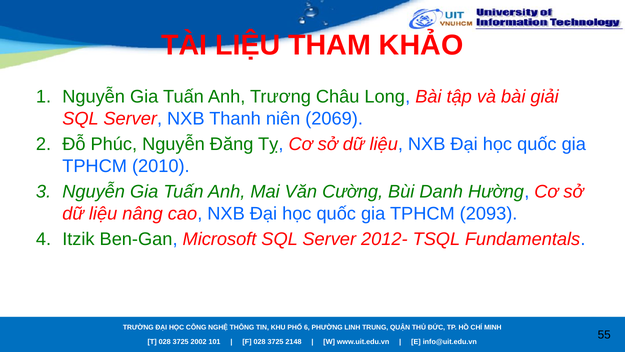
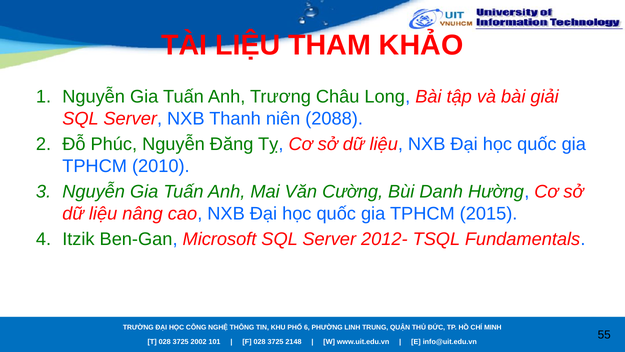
2069: 2069 -> 2088 (334, 118)
2093: 2093 -> 2015 (489, 213)
